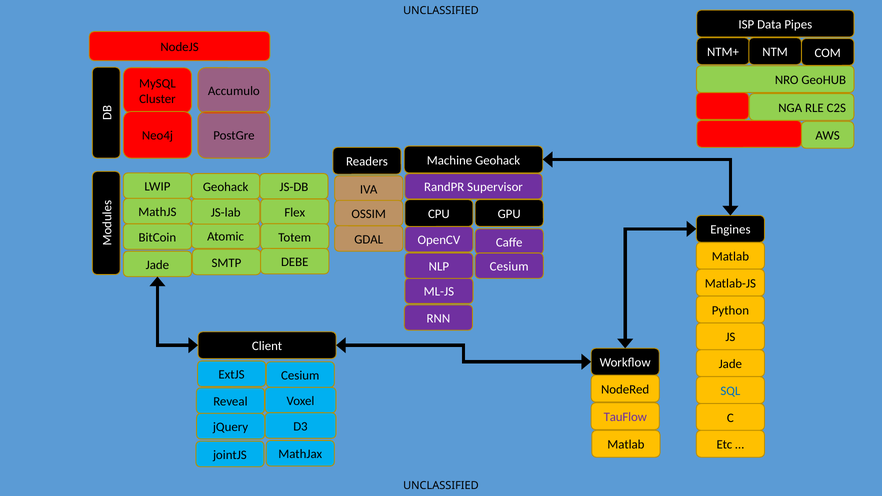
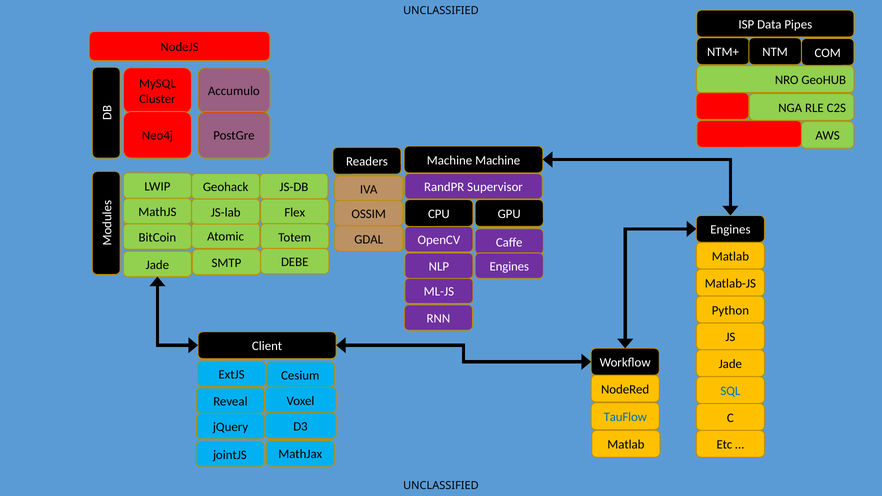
Machine Geohack: Geohack -> Machine (498, 160)
Cesium: Cesium -> Engines (509, 267)
TauFlow colour: purple -> blue (625, 417)
